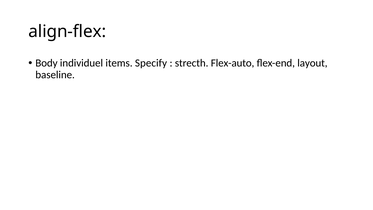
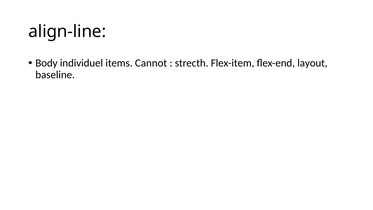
align-flex: align-flex -> align-line (67, 31)
Specify: Specify -> Cannot (151, 63)
Flex-auto: Flex-auto -> Flex-item (233, 63)
